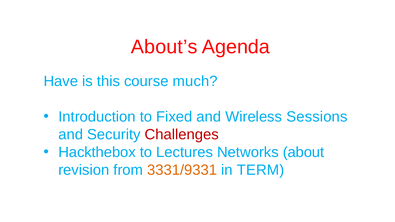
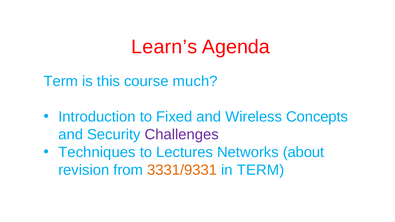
About’s: About’s -> Learn’s (164, 47)
Have: Have -> Term (61, 81)
Sessions: Sessions -> Concepts (317, 117)
Challenges colour: red -> purple (182, 135)
Hackthebox: Hackthebox -> Techniques (97, 152)
